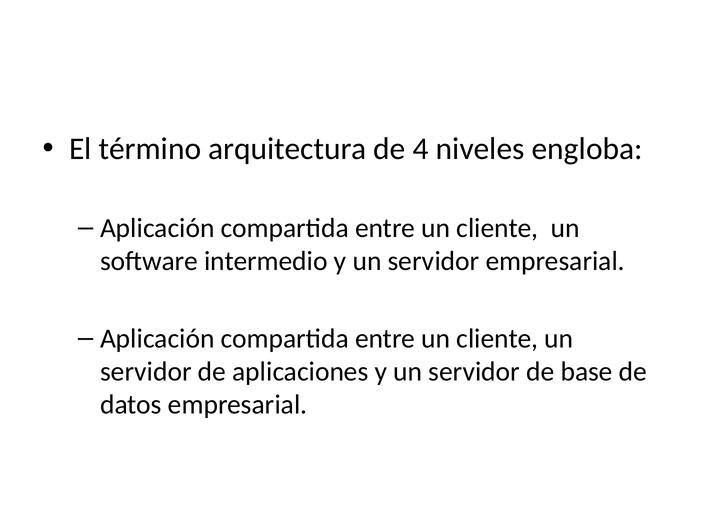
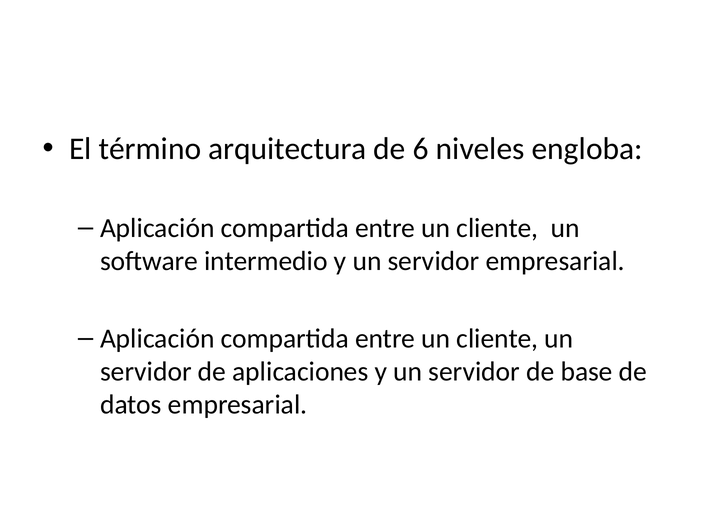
4: 4 -> 6 (421, 149)
